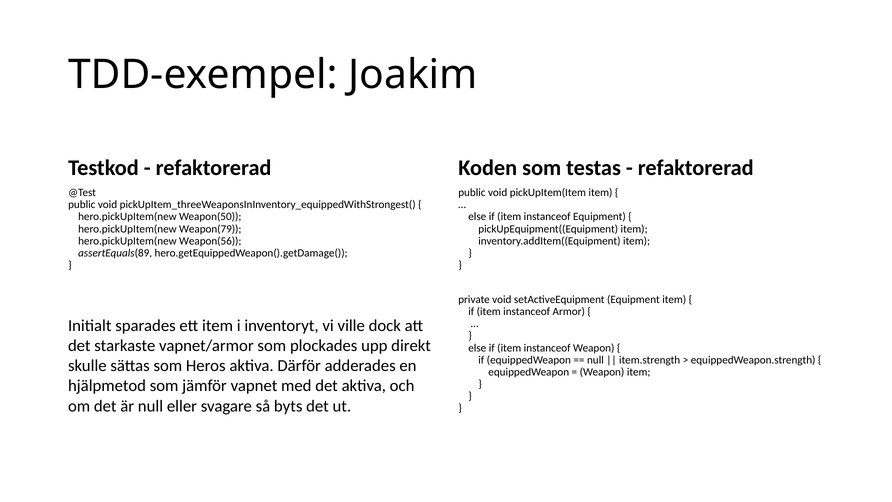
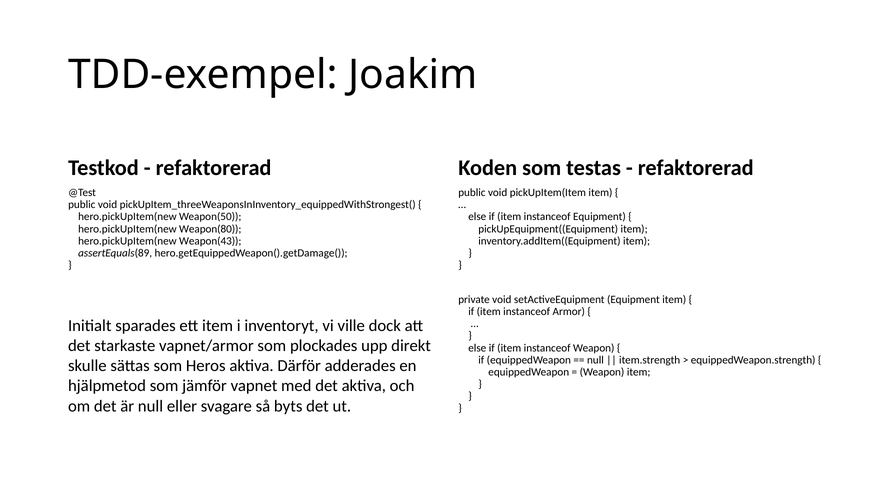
Weapon(79: Weapon(79 -> Weapon(80 (210, 229)
Weapon(56: Weapon(56 -> Weapon(43 (210, 241)
